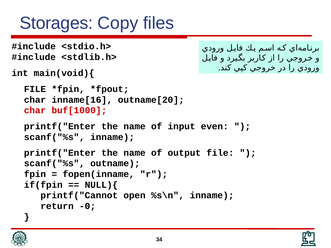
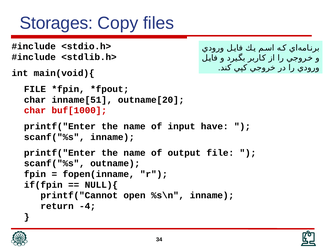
inname[16: inname[16 -> inname[51 (82, 100)
even: even -> have (215, 127)
-0: -0 -> -4 (87, 206)
